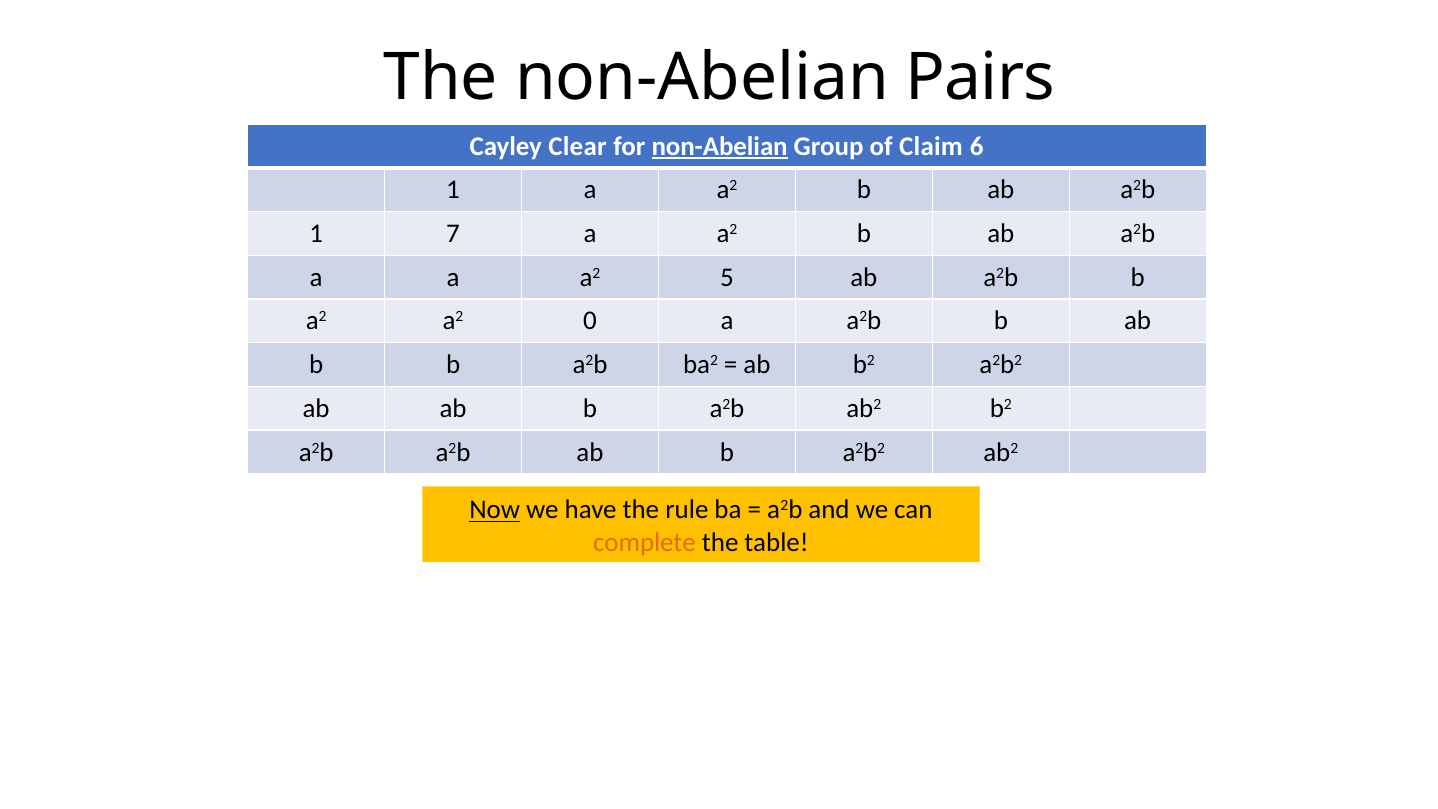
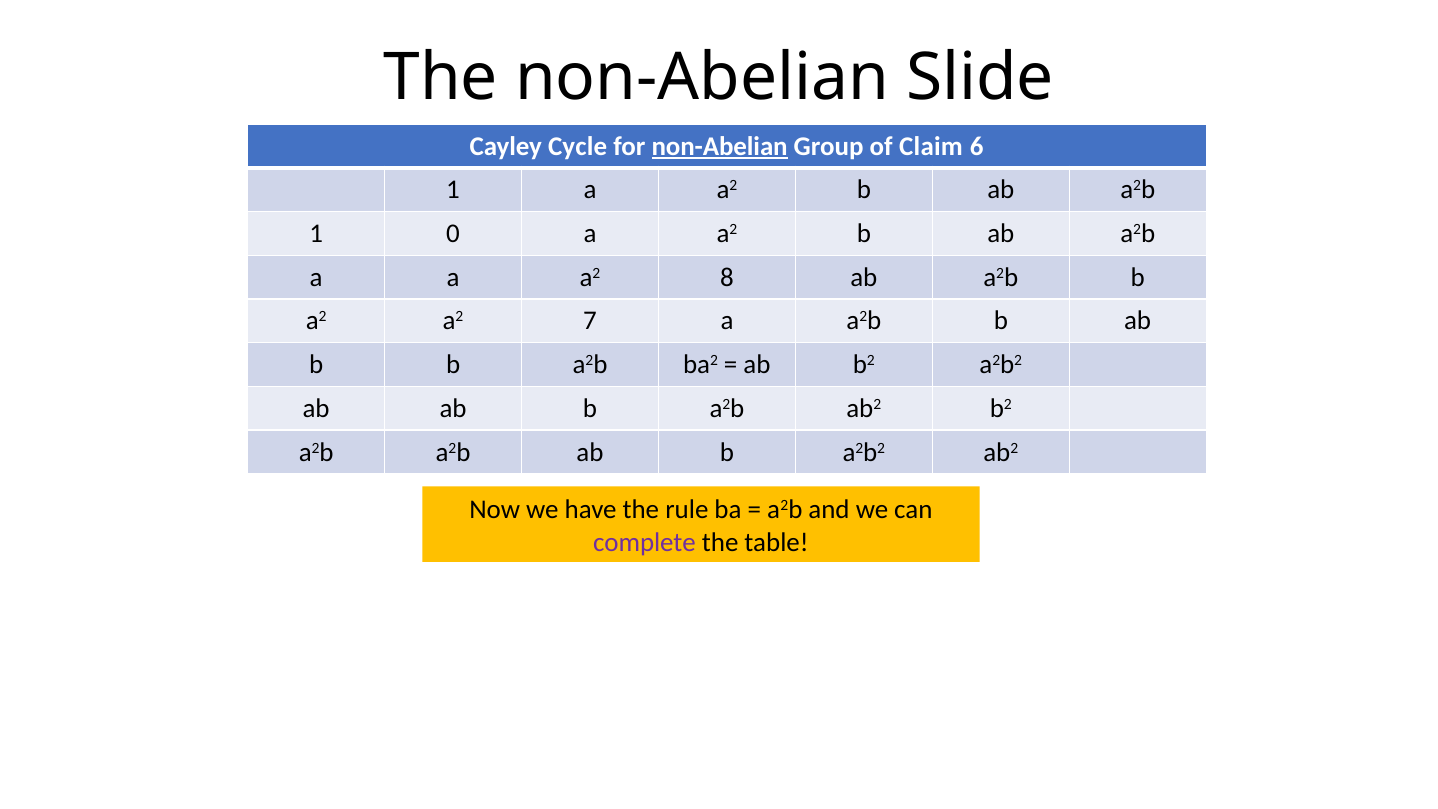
Pairs: Pairs -> Slide (980, 78)
Clear: Clear -> Cycle (578, 146)
7: 7 -> 0 (453, 234)
5: 5 -> 8 (727, 277)
0: 0 -> 7 (590, 321)
Now underline: present -> none (495, 510)
complete colour: orange -> purple (645, 542)
